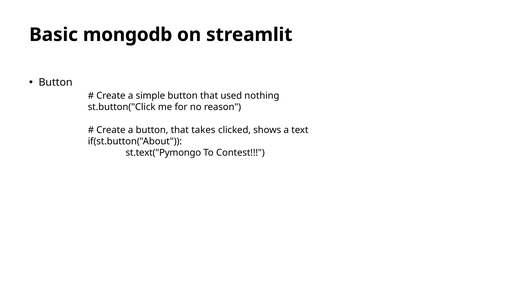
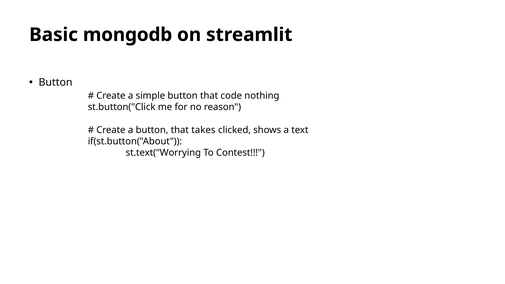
used: used -> code (231, 96)
st.text("Pymongo: st.text("Pymongo -> st.text("Worrying (163, 153)
